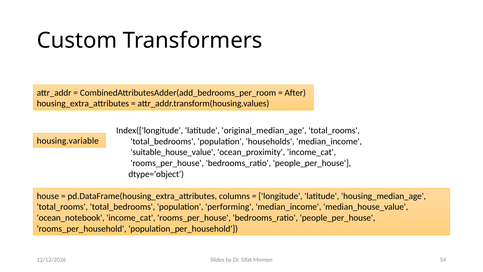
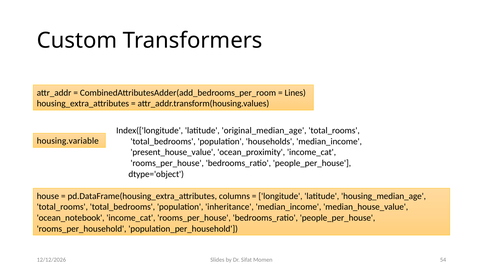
After: After -> Lines (295, 93)
suitable_house_value: suitable_house_value -> present_house_value (173, 152)
performing: performing -> inheritance (229, 207)
